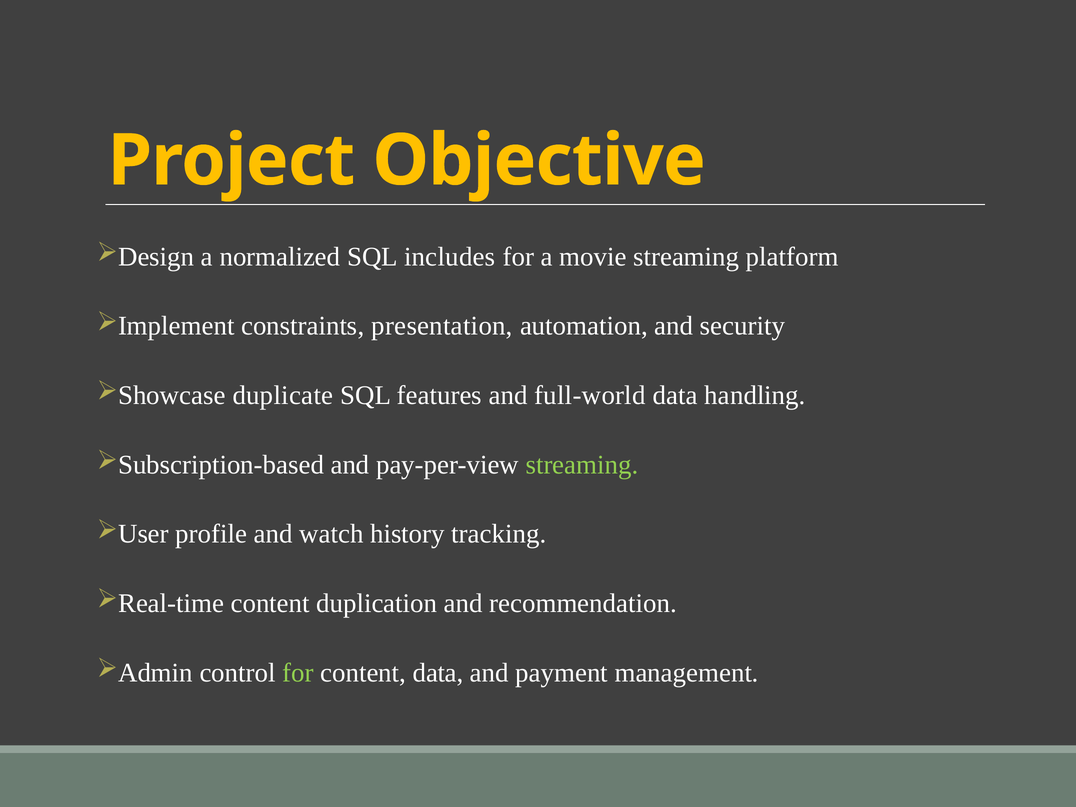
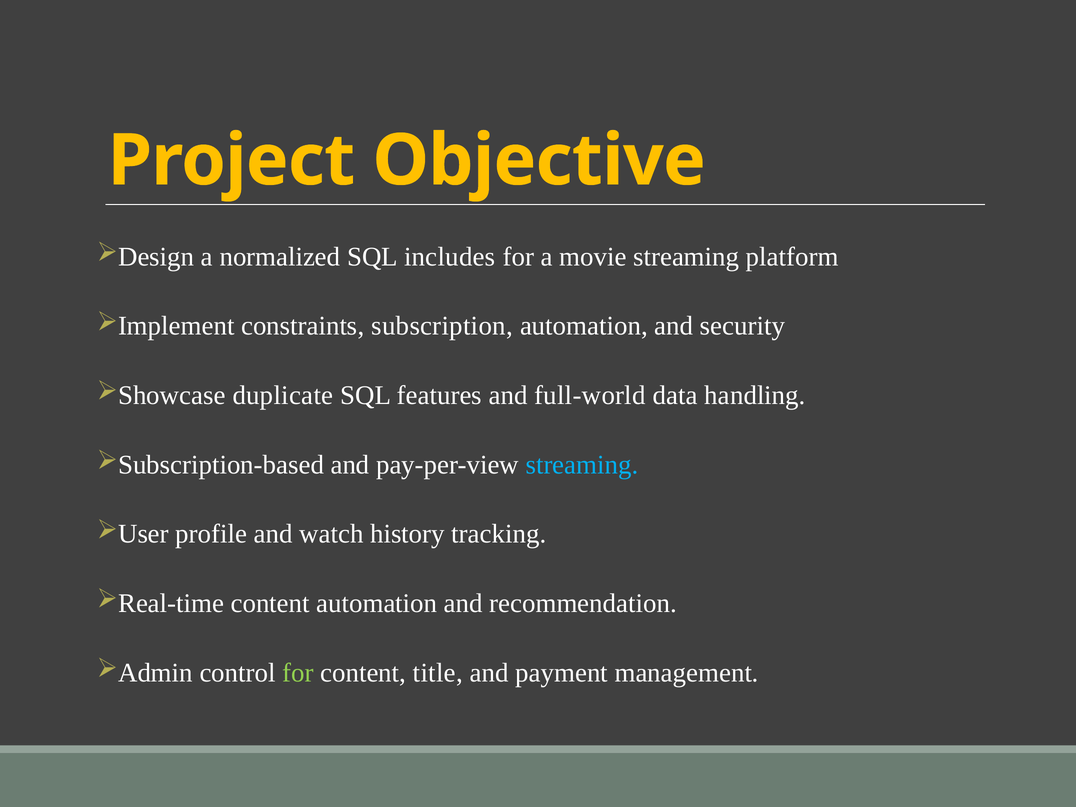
presentation: presentation -> subscription (442, 326)
streaming colour: light green -> light blue (582, 465)
content duplication: duplication -> automation (377, 603)
content data: data -> title (438, 673)
